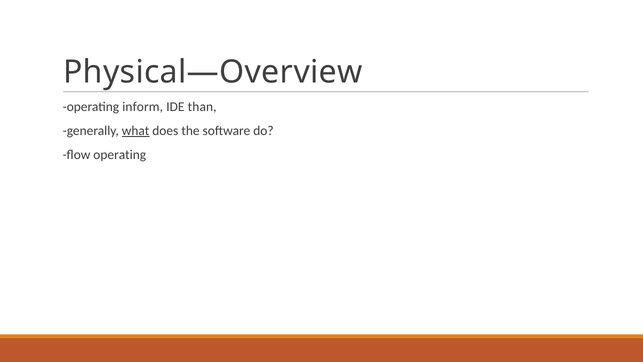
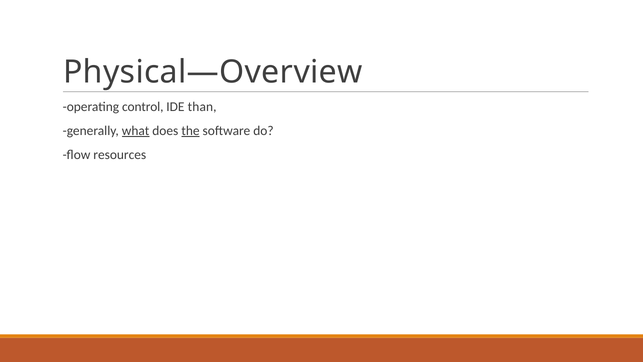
inform: inform -> control (143, 107)
the underline: none -> present (190, 131)
flow operating: operating -> resources (120, 155)
